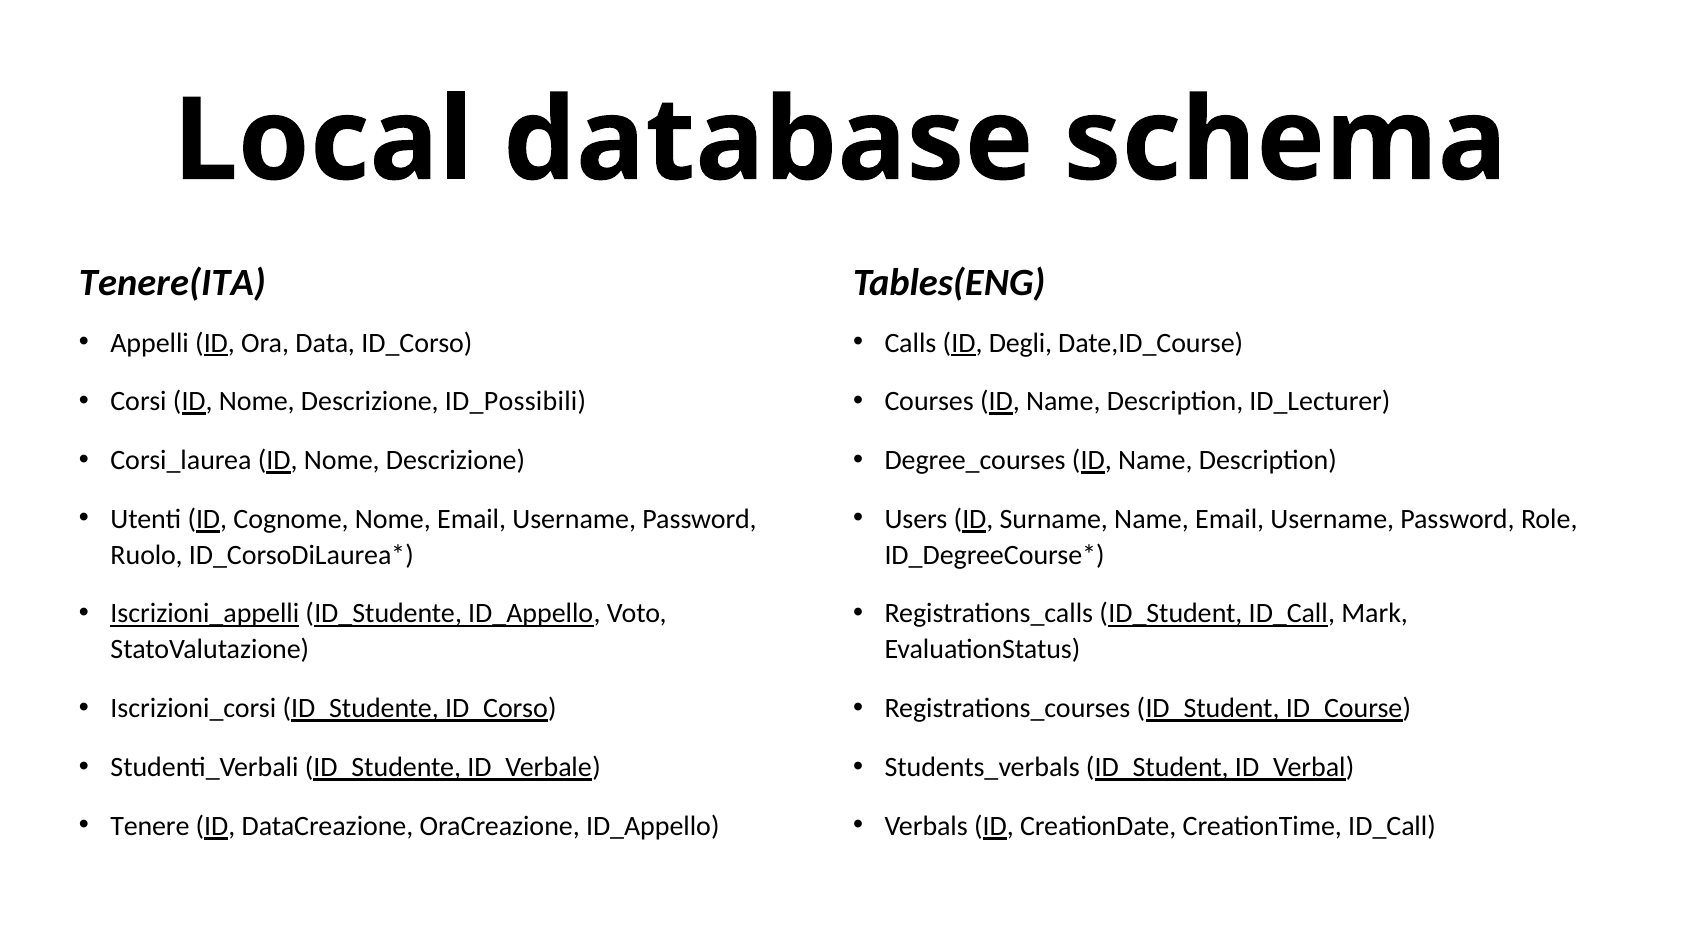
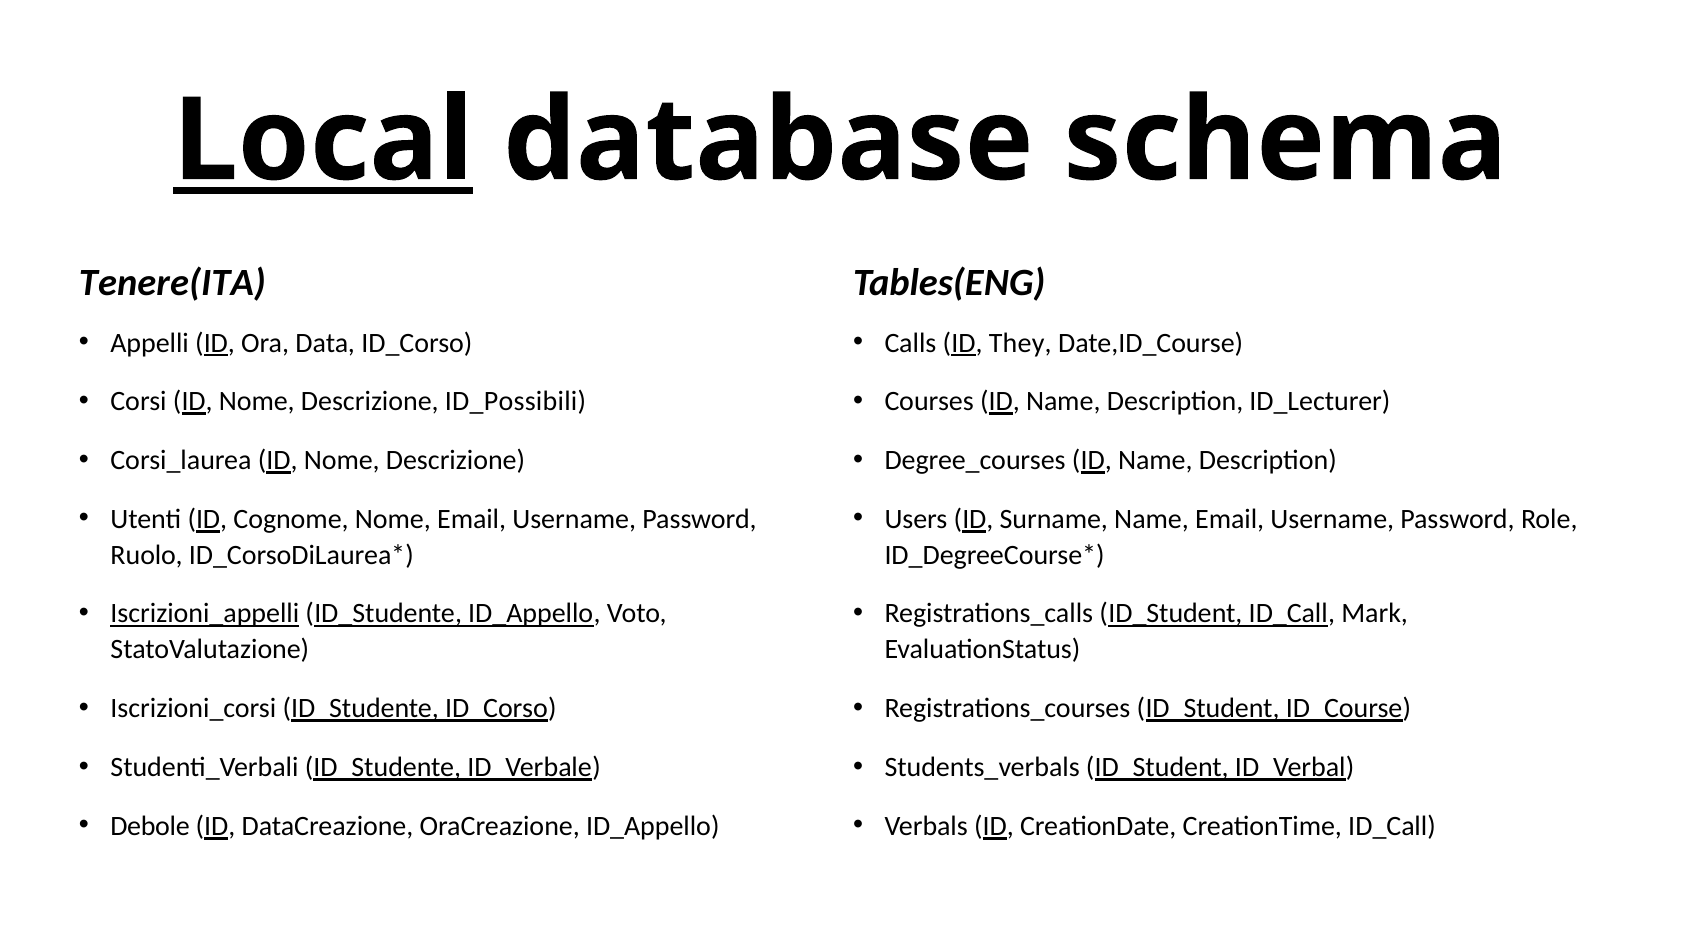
Local underline: none -> present (323, 141)
Degli: Degli -> They (1020, 343)
Tenere: Tenere -> Debole (150, 826)
